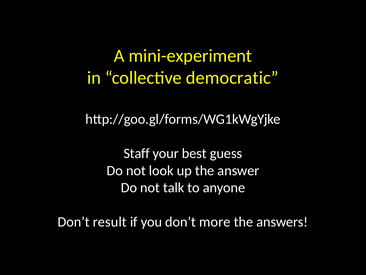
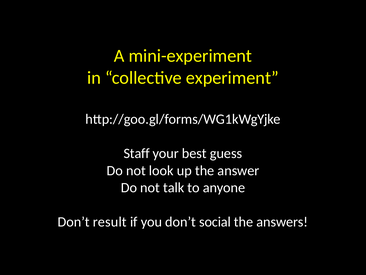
democratic: democratic -> experiment (232, 78)
more: more -> social (215, 222)
